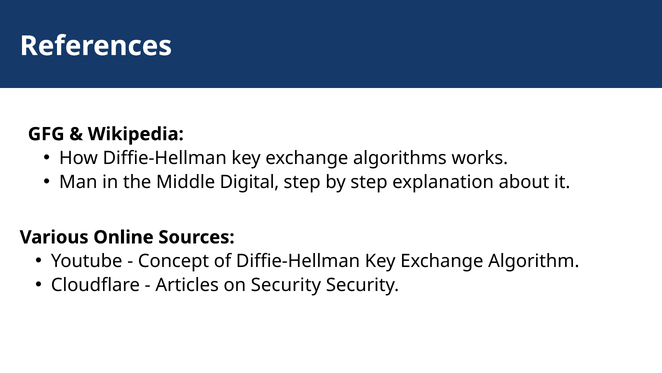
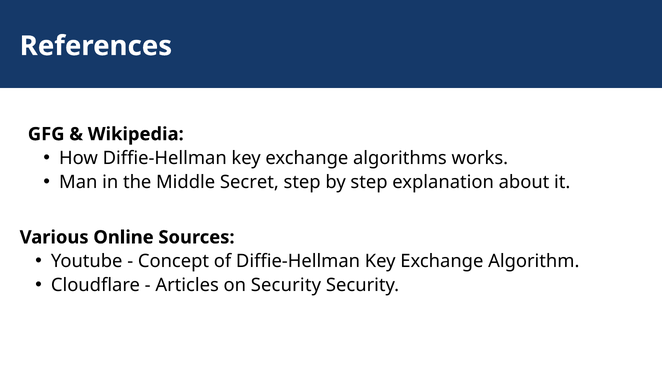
Digital: Digital -> Secret (249, 182)
